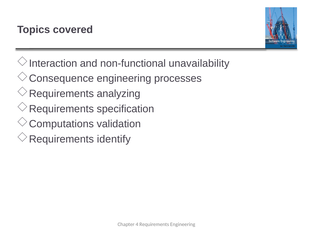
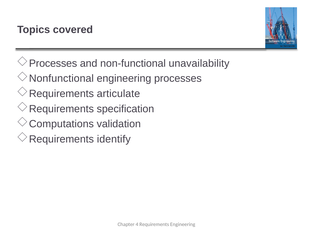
Interaction: Interaction -> Processes (53, 63)
Consequence: Consequence -> Nonfunctional (61, 78)
analyzing: analyzing -> articulate (118, 94)
